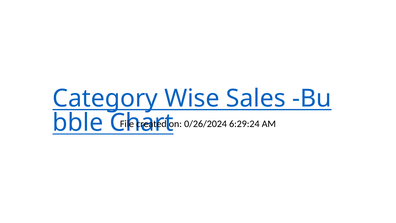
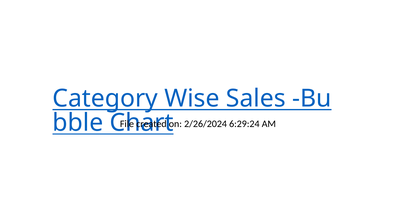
0/26/2024: 0/26/2024 -> 2/26/2024 (206, 124)
